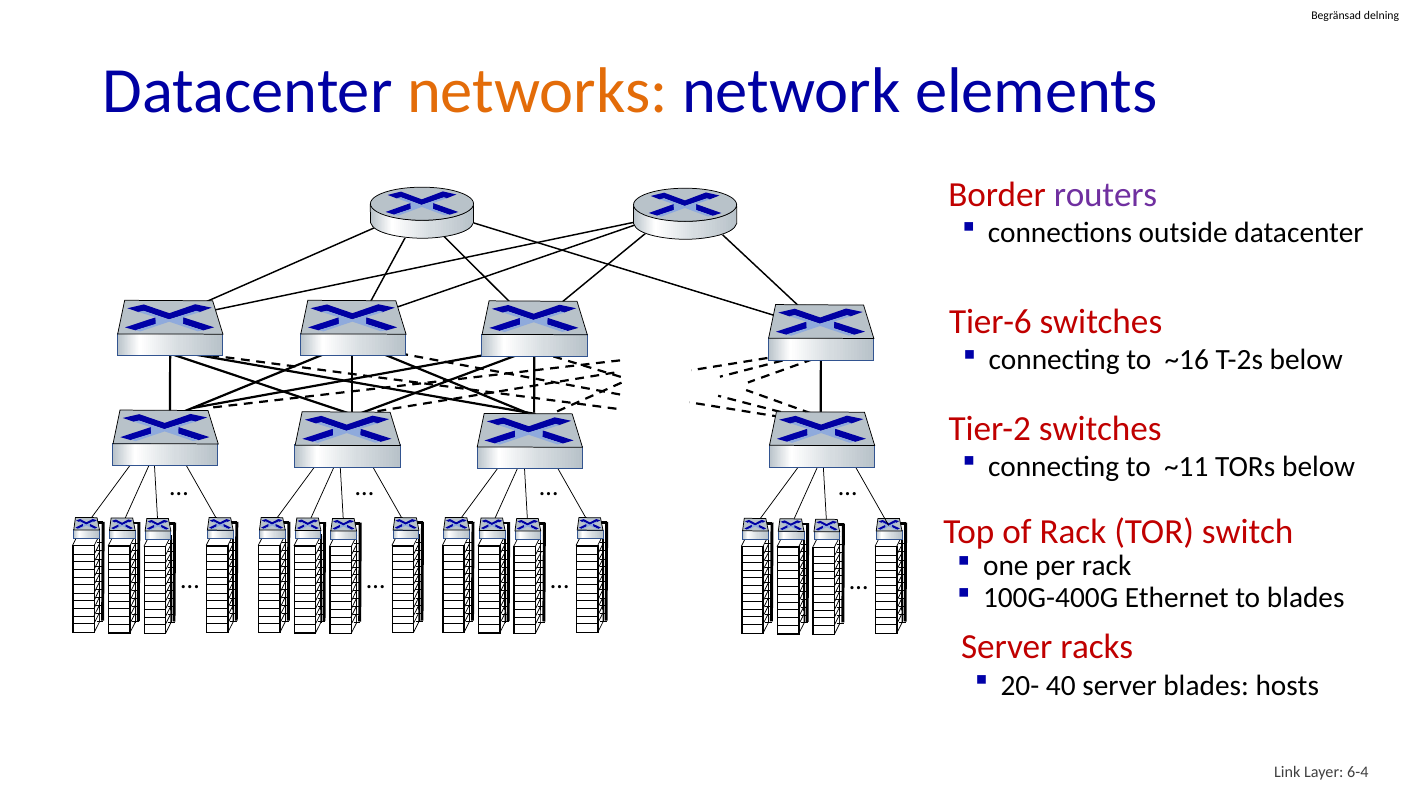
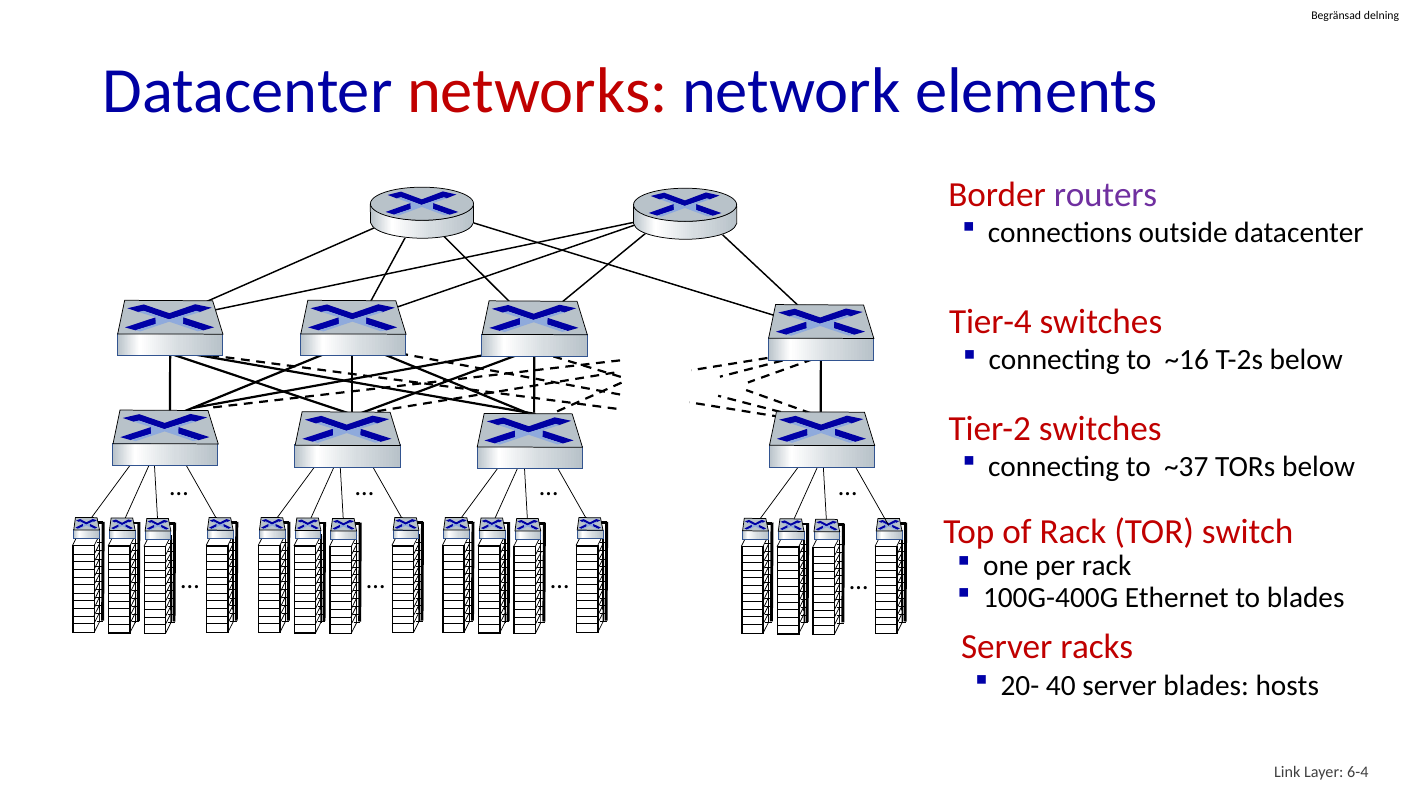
networks colour: orange -> red (537, 92)
Tier-6: Tier-6 -> Tier-4 (990, 322)
~11: ~11 -> ~37 (1186, 466)
